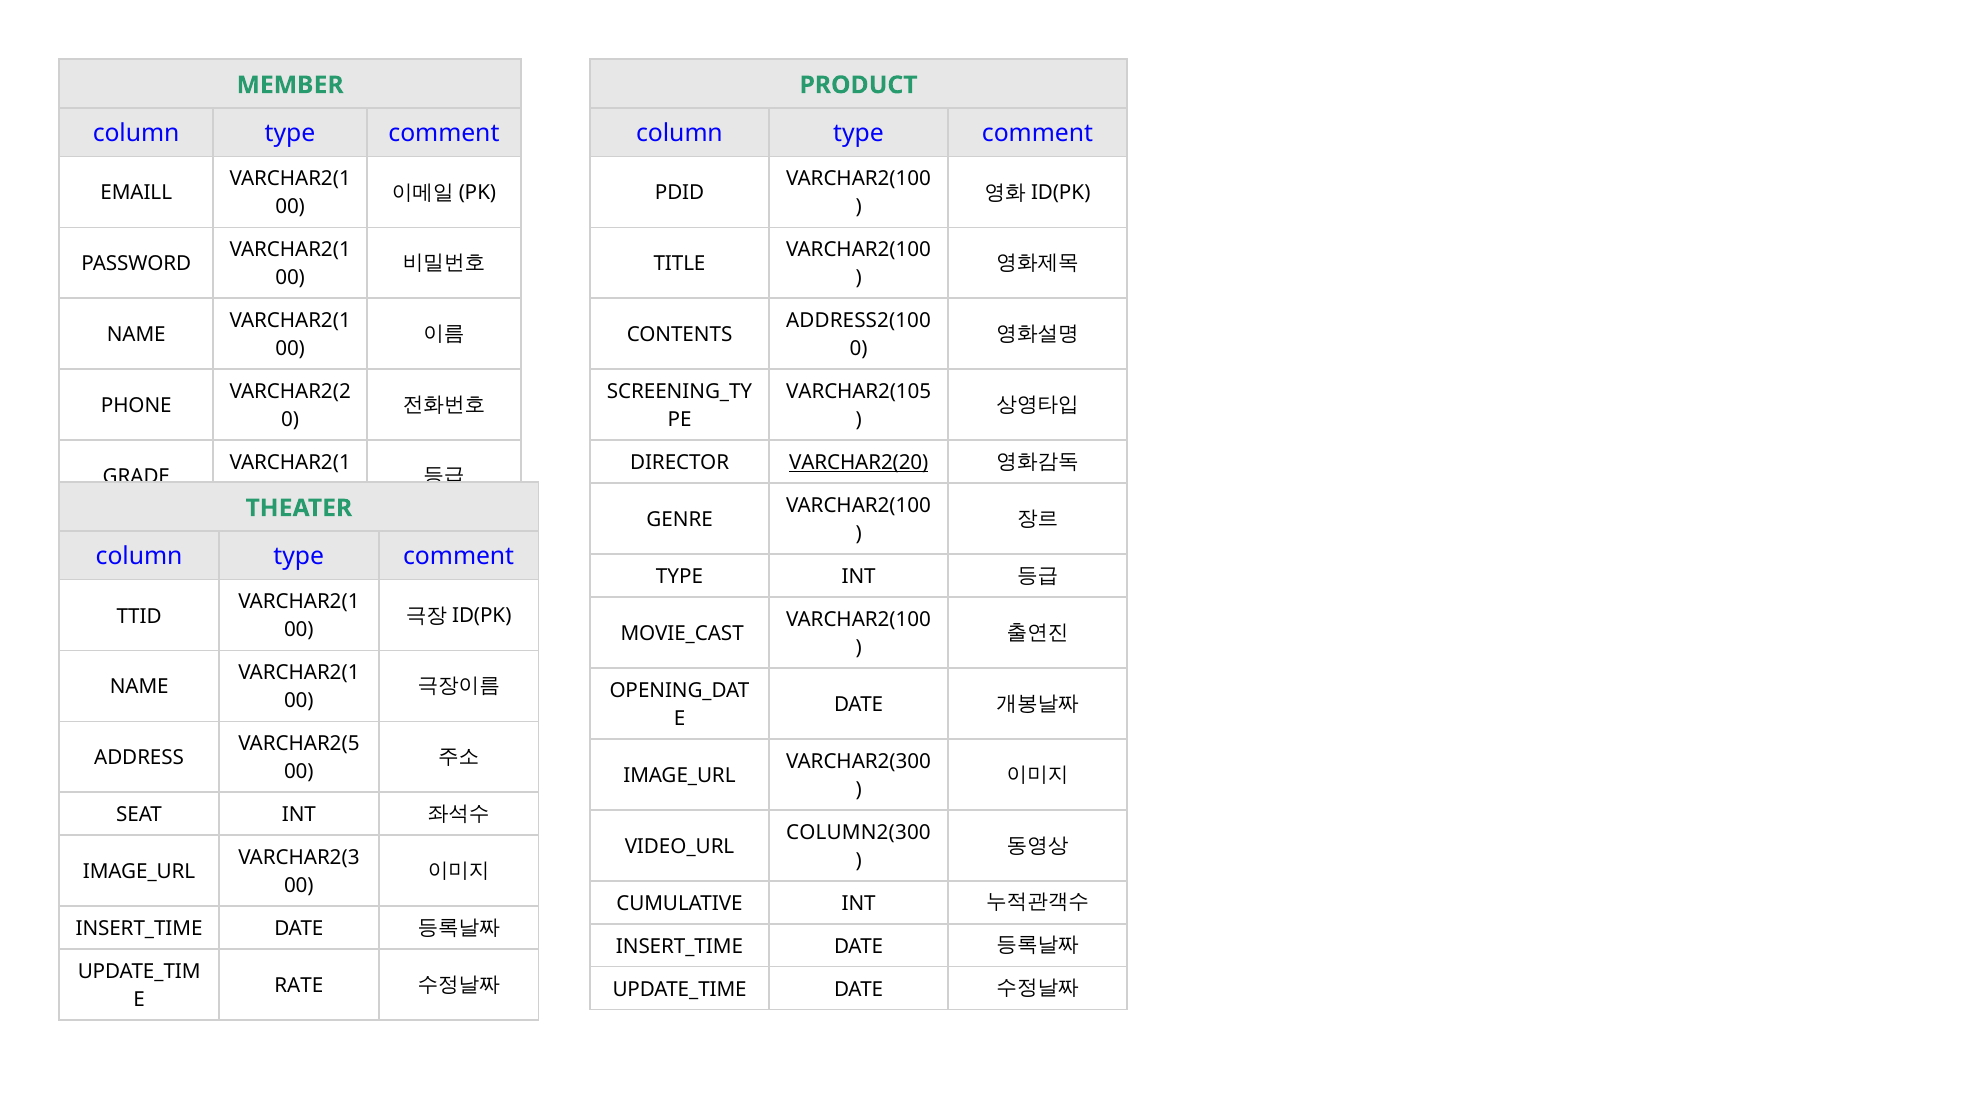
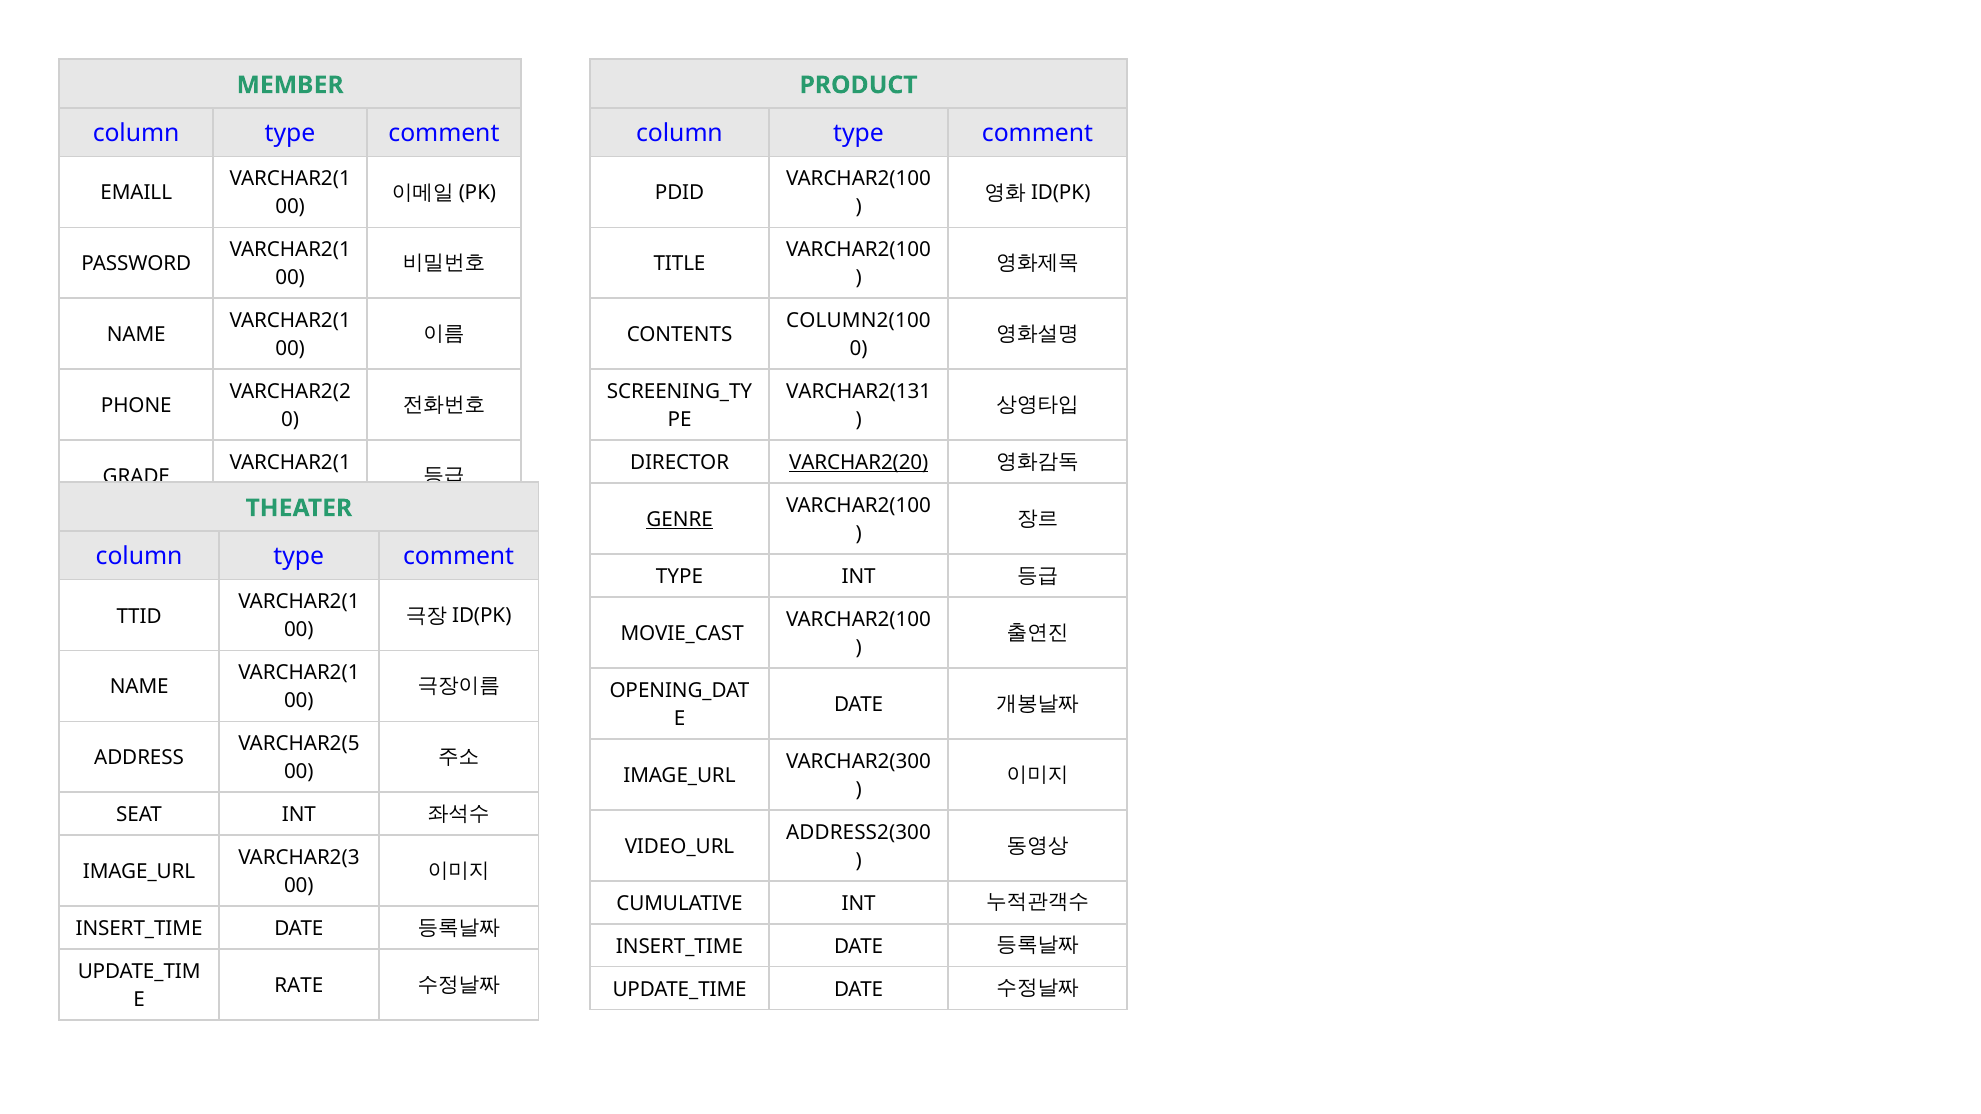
ADDRESS2(100: ADDRESS2(100 -> COLUMN2(100 (859, 321)
VARCHAR2(105: VARCHAR2(105 -> VARCHAR2(131 (859, 392)
GENRE underline: none -> present (680, 520)
COLUMN2(300: COLUMN2(300 -> ADDRESS2(300 (859, 833)
